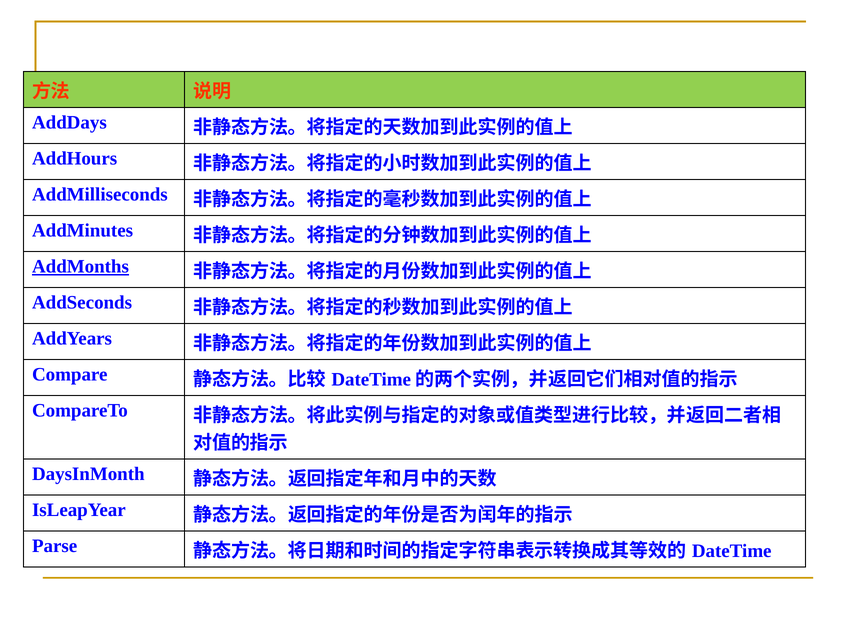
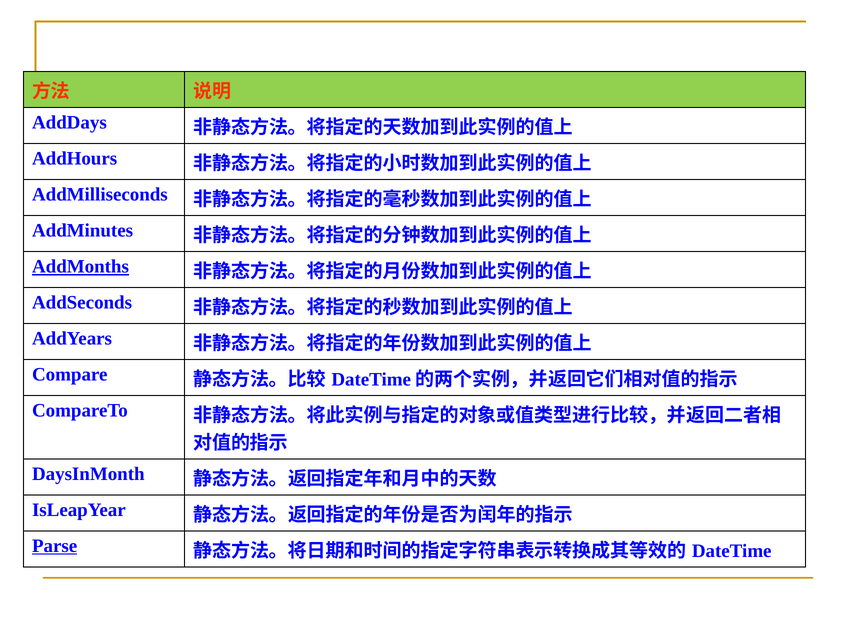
Parse underline: none -> present (55, 546)
